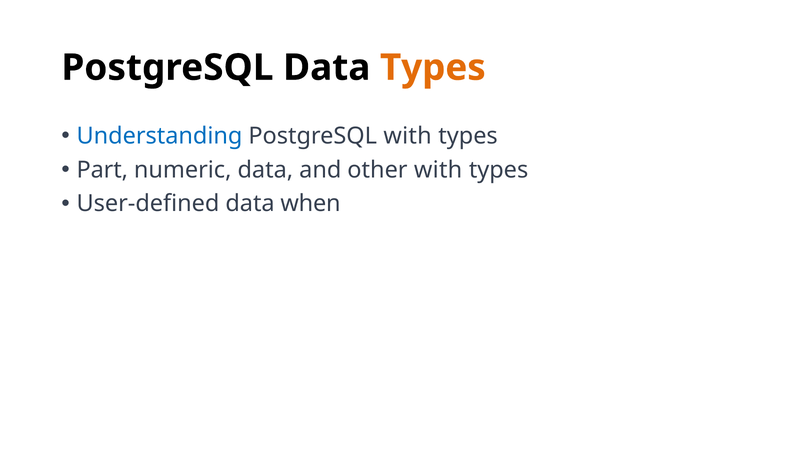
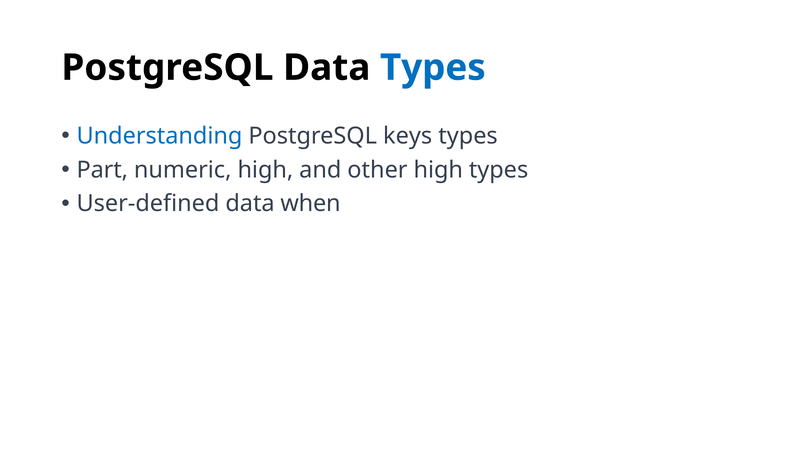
Types colour: orange -> blue (433, 68)
PostgreSQL with: with -> keys (408, 136)
numeric data: data -> high (265, 170)
other with: with -> high (438, 170)
